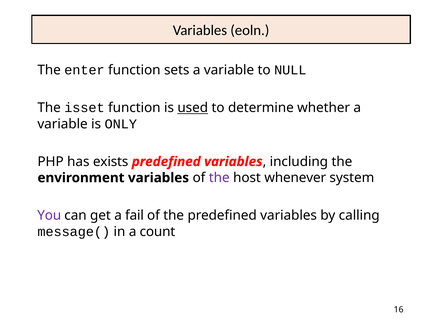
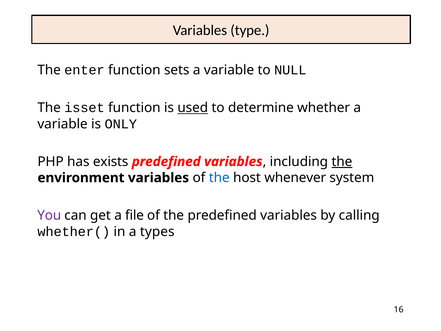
eoln: eoln -> type (250, 30)
the underline: none -> present (342, 162)
the colour: purple -> blue (219, 178)
fail: fail -> file (134, 215)
message(: message( -> whether( (74, 231)
count: count -> types (157, 231)
